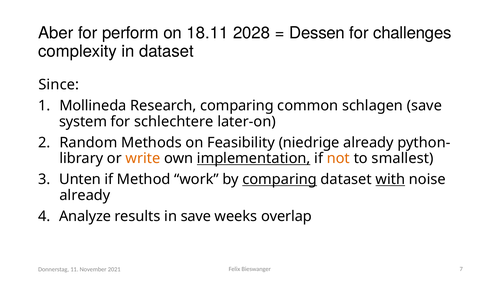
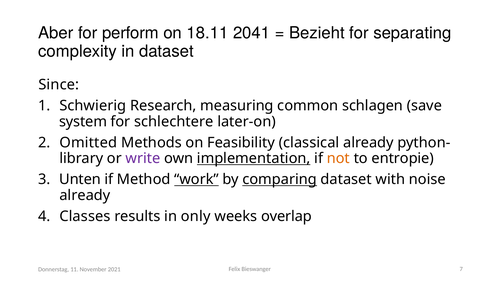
2028: 2028 -> 2041 (252, 33)
Dessen: Dessen -> Bezieht (317, 33)
challenges: challenges -> separating (412, 33)
Mollineda: Mollineda -> Schwierig (93, 106)
Research comparing: comparing -> measuring (237, 106)
Random: Random -> Omitted (88, 143)
niedrige: niedrige -> classical (309, 143)
write colour: orange -> purple (143, 158)
smallest: smallest -> entropie (403, 158)
work underline: none -> present (197, 179)
with underline: present -> none (390, 179)
Analyze: Analyze -> Classes (85, 216)
in save: save -> only (196, 216)
